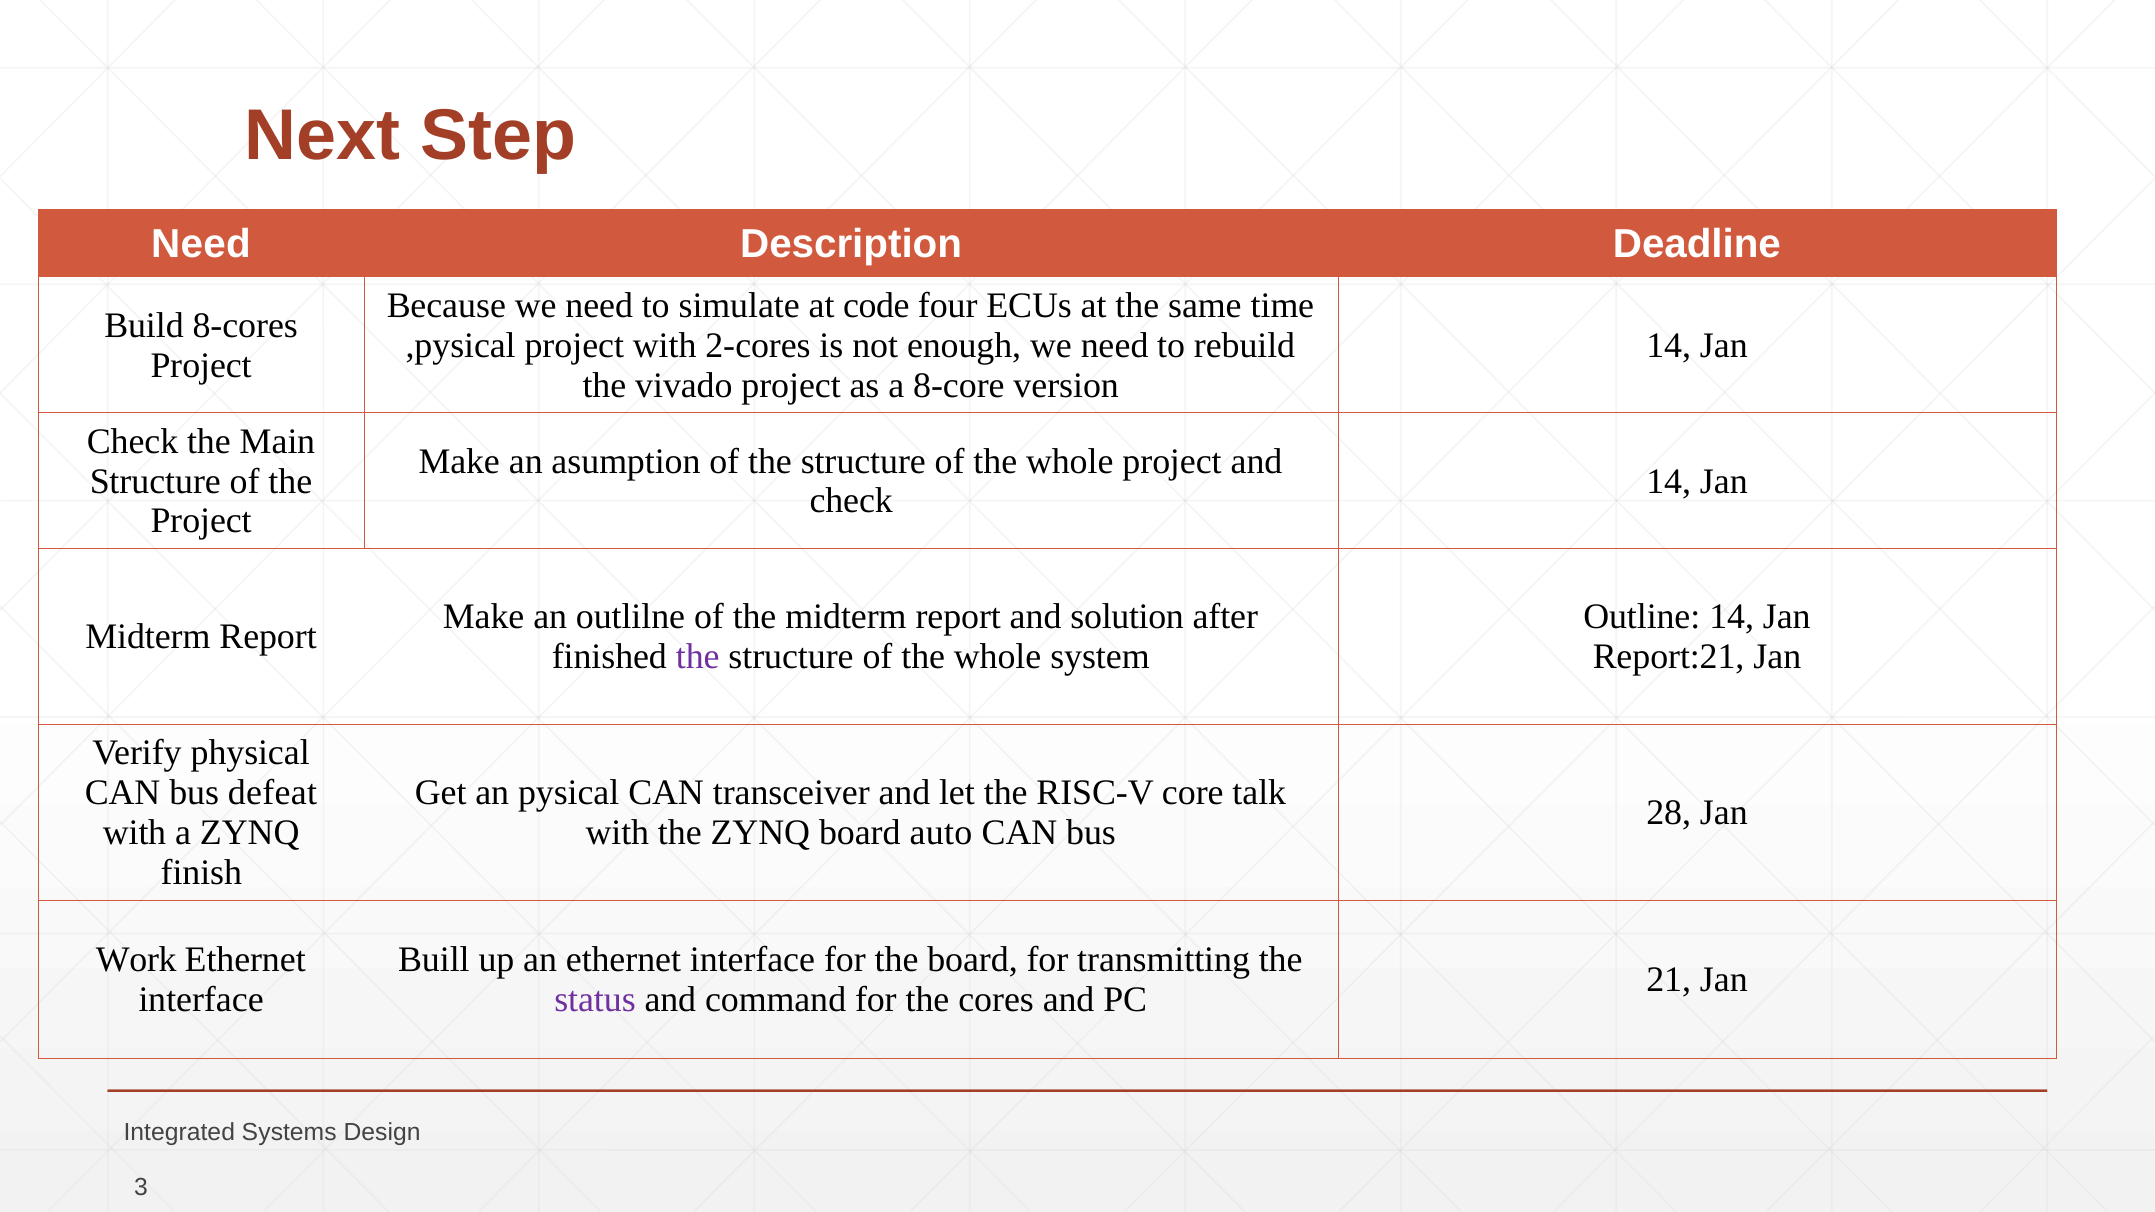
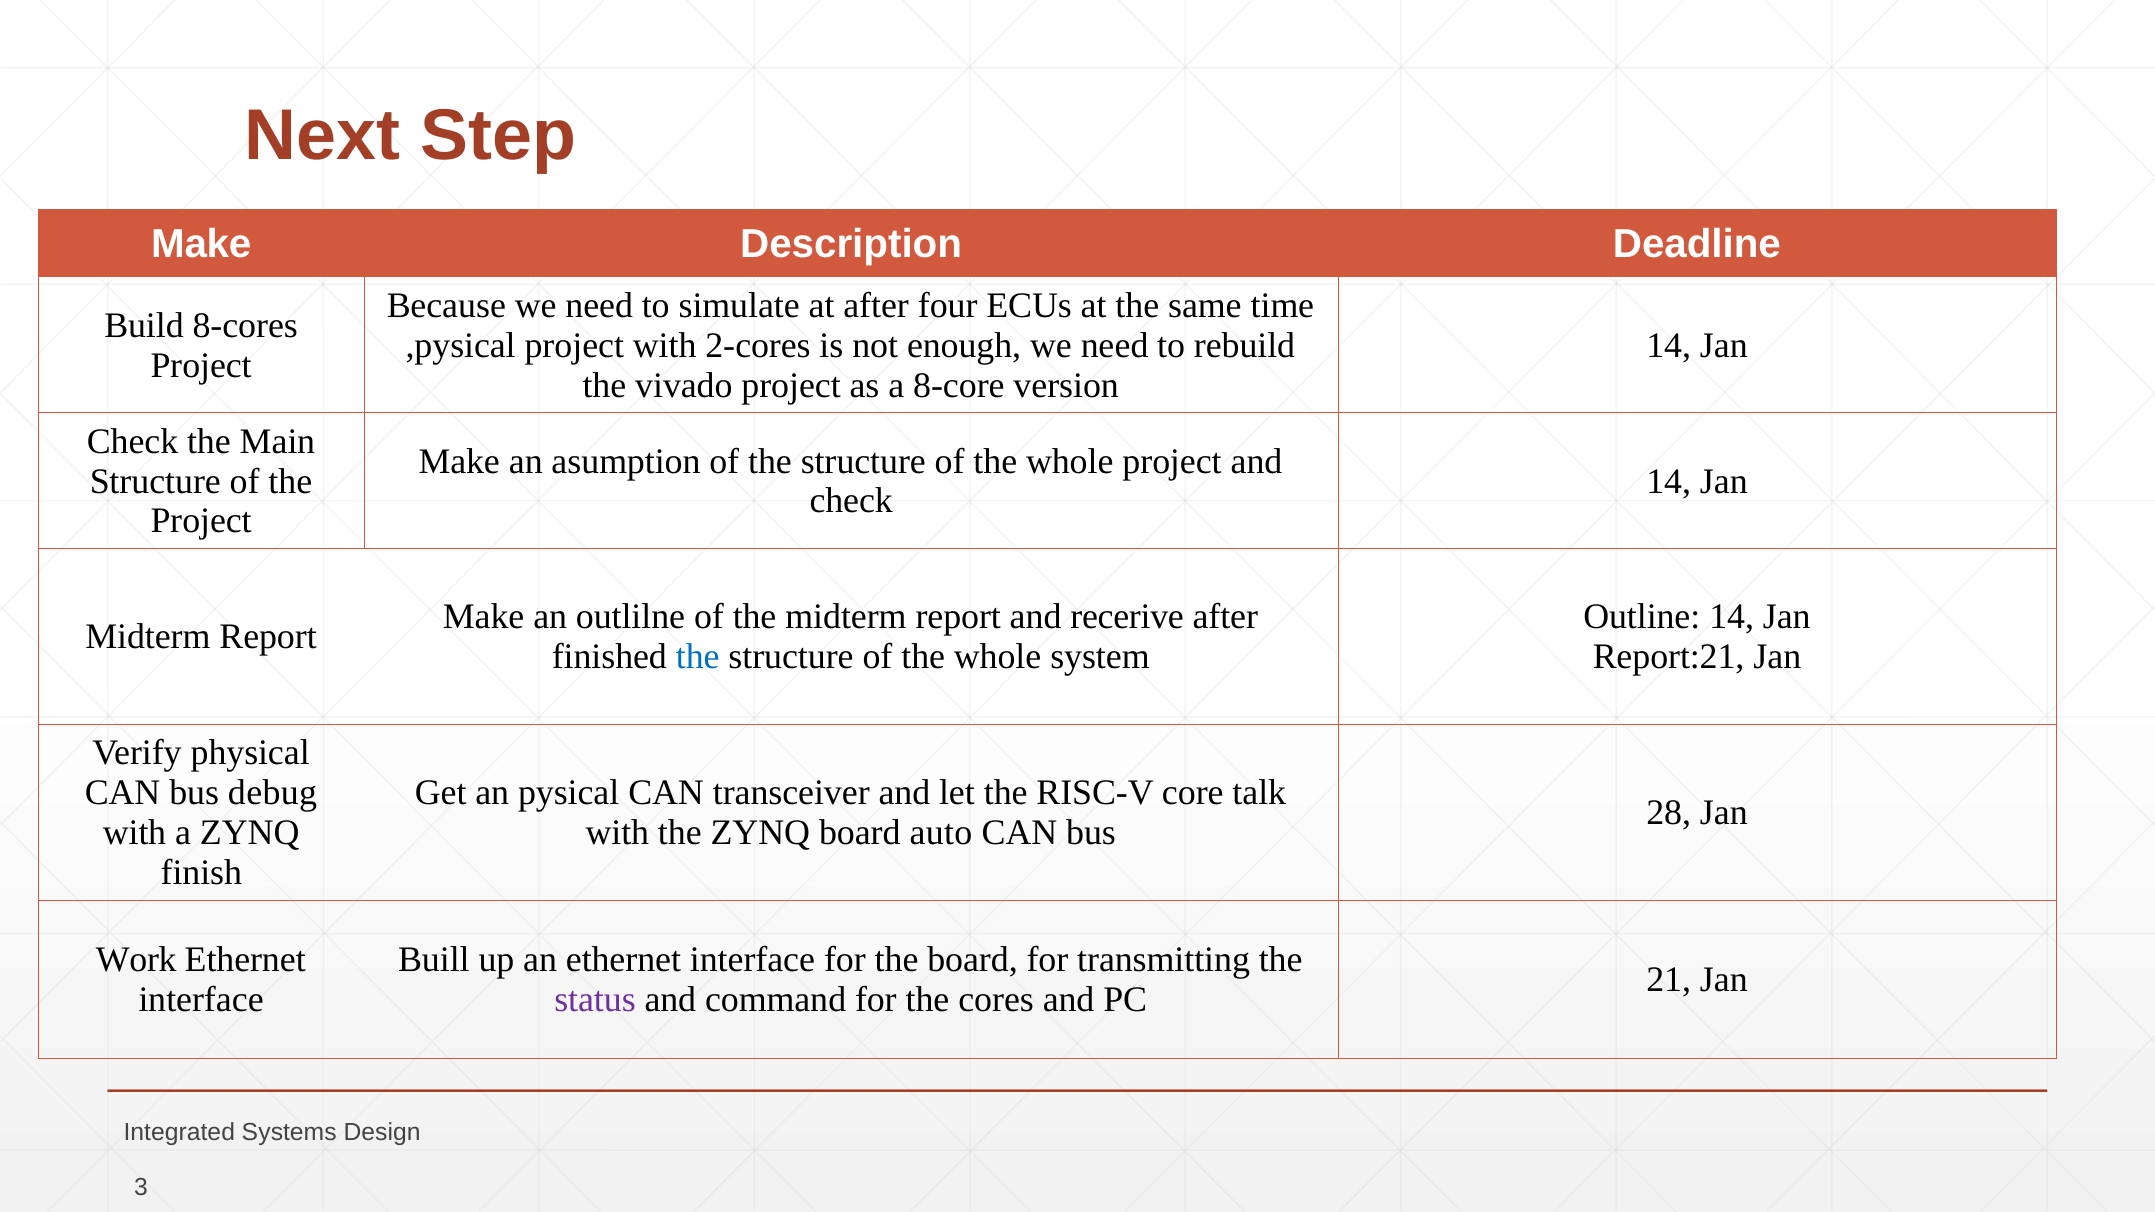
Need: Need -> Make (201, 244)
at code: code -> after (876, 305)
solution: solution -> recerive (1127, 617)
the colour: purple -> blue (698, 657)
defeat: defeat -> debug (273, 793)
